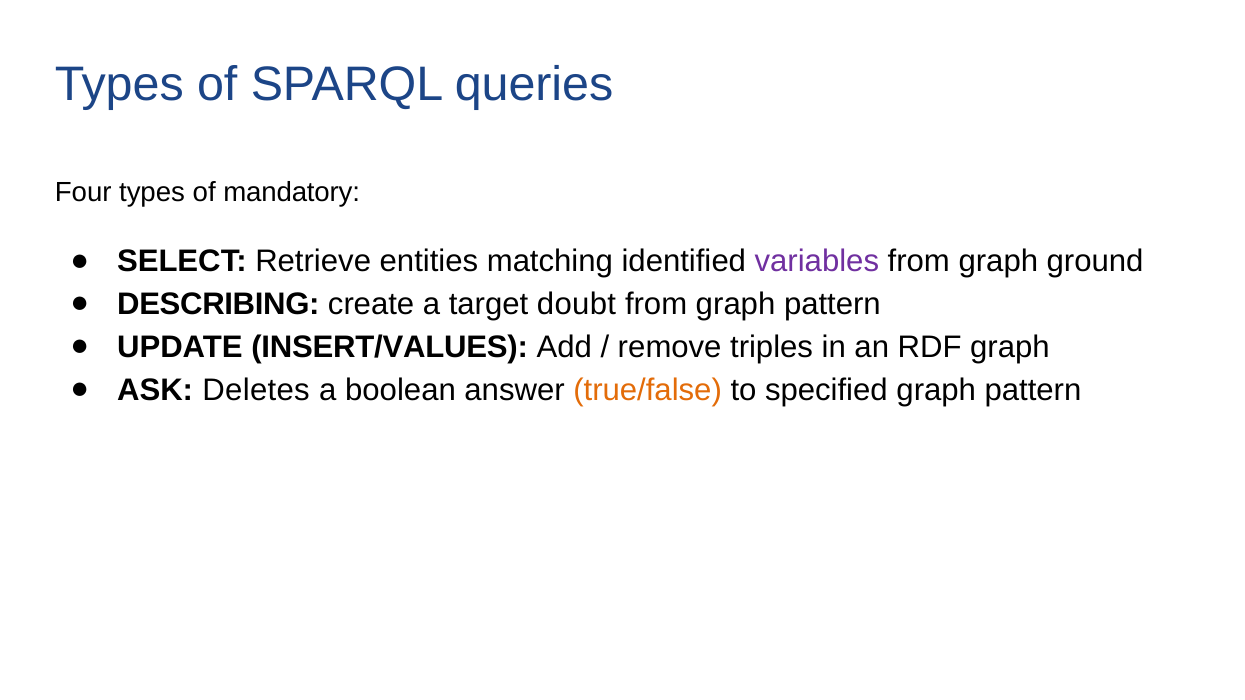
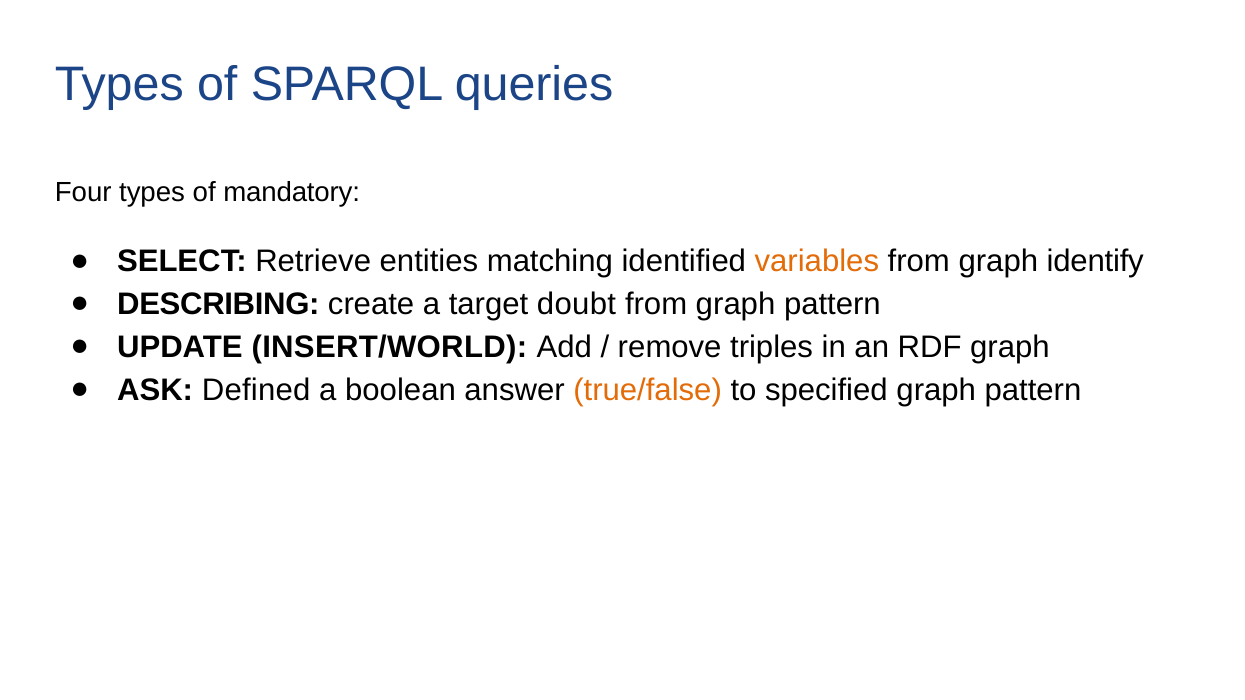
variables colour: purple -> orange (817, 262)
ground: ground -> identify (1095, 262)
INSERT/VALUES: INSERT/VALUES -> INSERT/WORLD (389, 347)
Deletes: Deletes -> Defined (256, 390)
